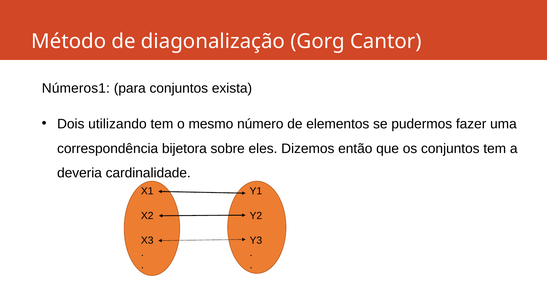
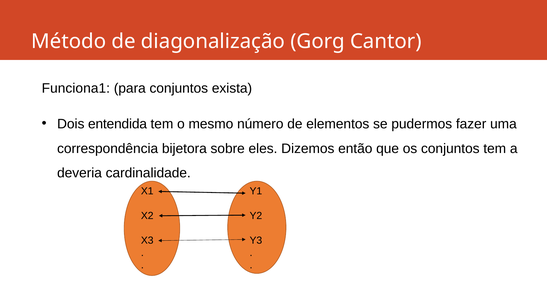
Números1: Números1 -> Funciona1 (76, 88)
utilizando: utilizando -> entendida (118, 124)
